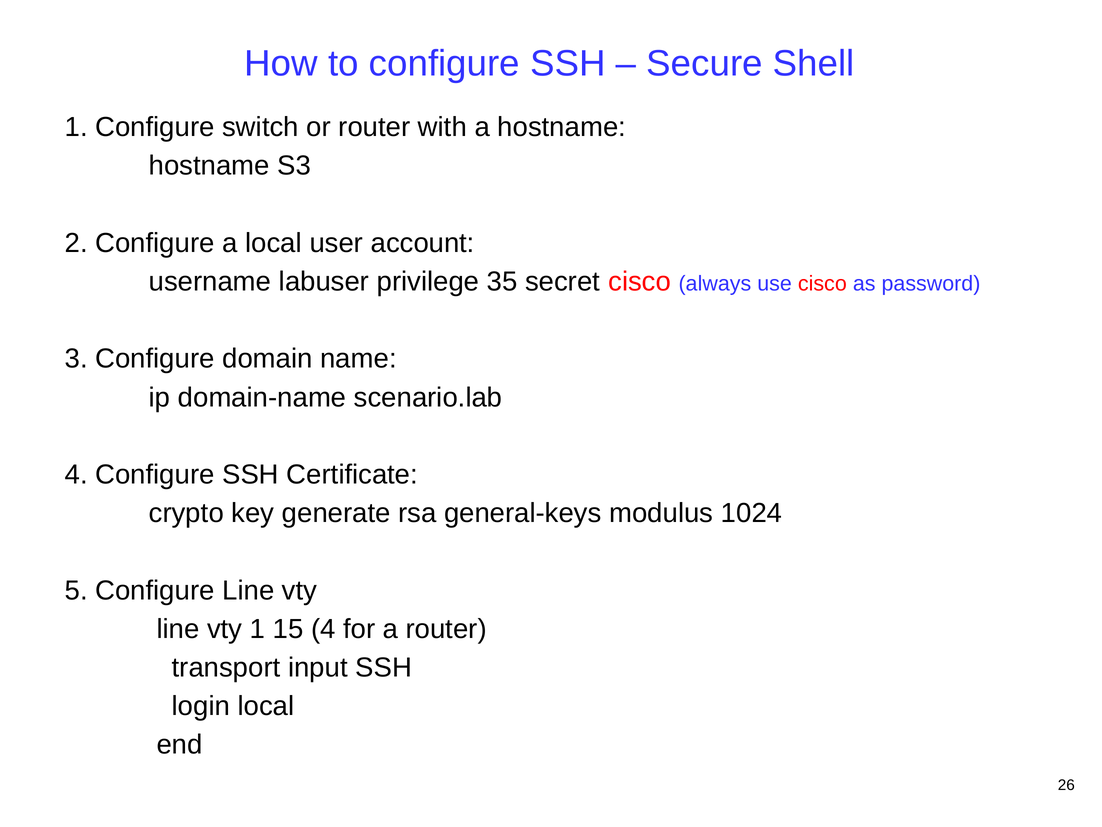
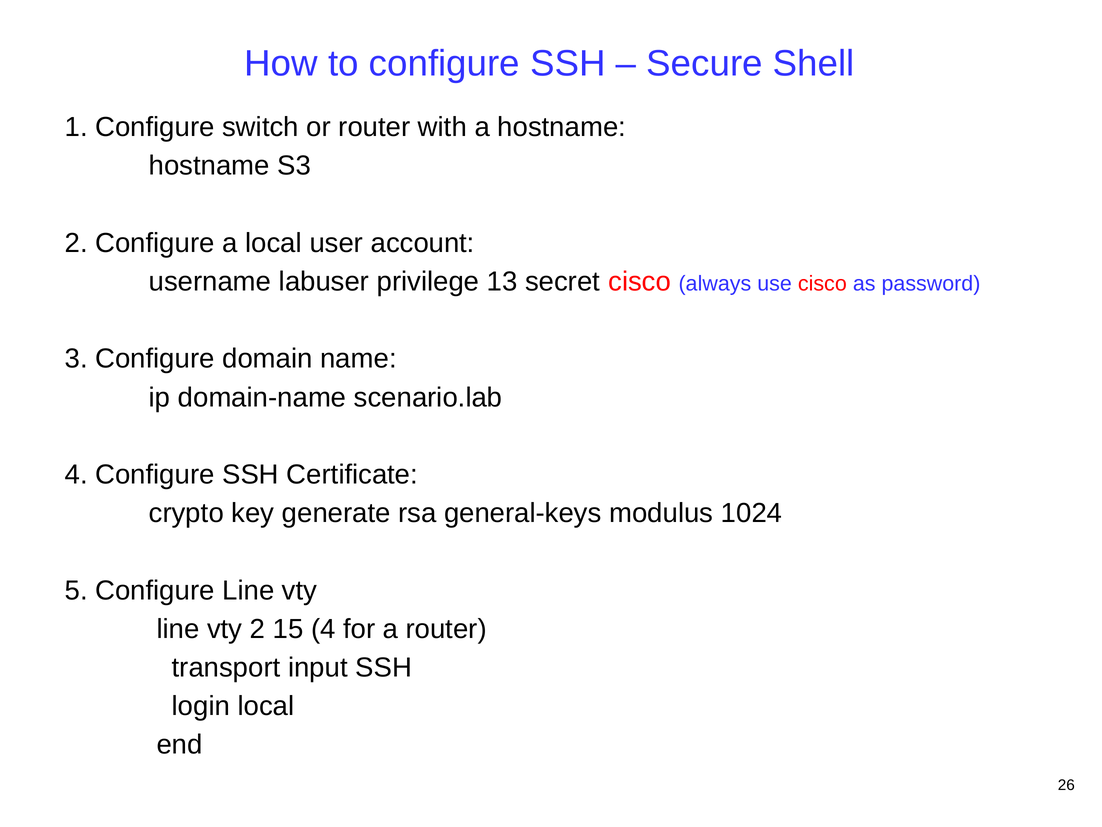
35: 35 -> 13 (502, 282)
vty 1: 1 -> 2 (257, 629)
